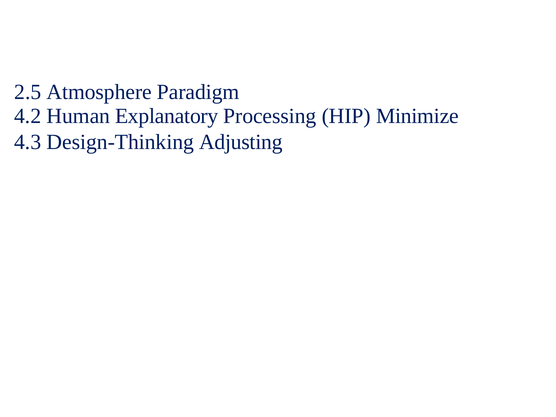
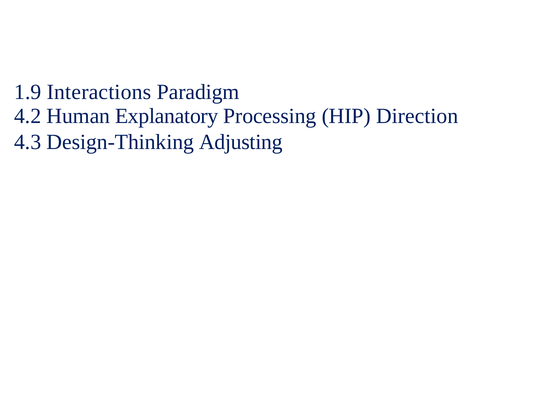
2.5: 2.5 -> 1.9 (28, 92)
Atmosphere: Atmosphere -> Interactions (99, 92)
Minimize: Minimize -> Direction (417, 116)
